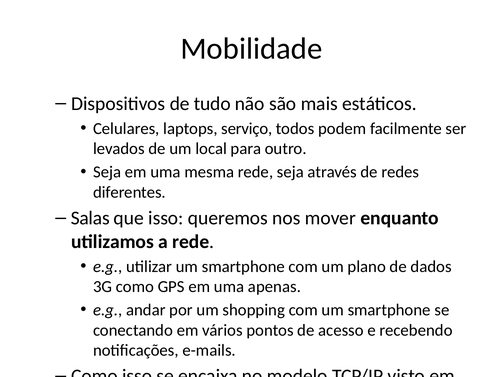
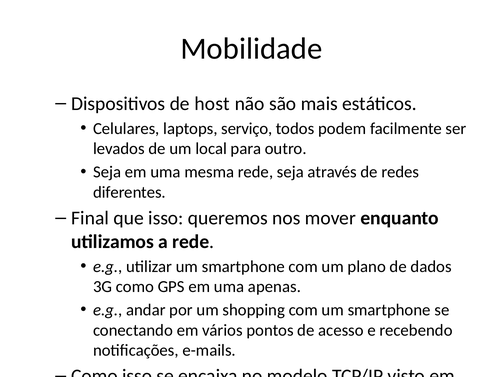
tudo: tudo -> host (212, 104)
Salas: Salas -> Final (90, 218)
